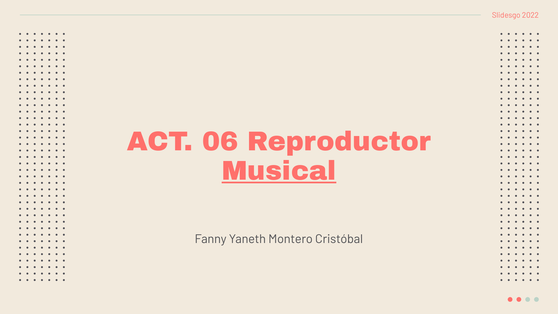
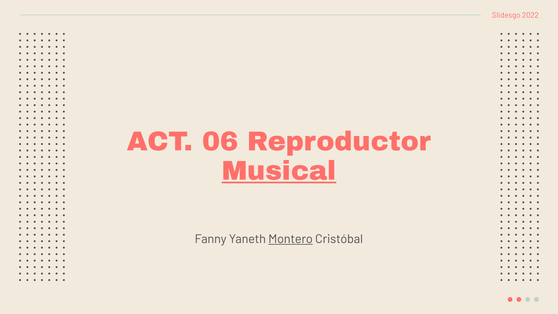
Montero underline: none -> present (291, 239)
